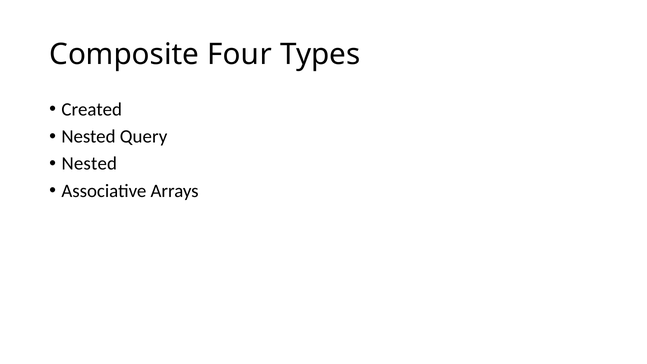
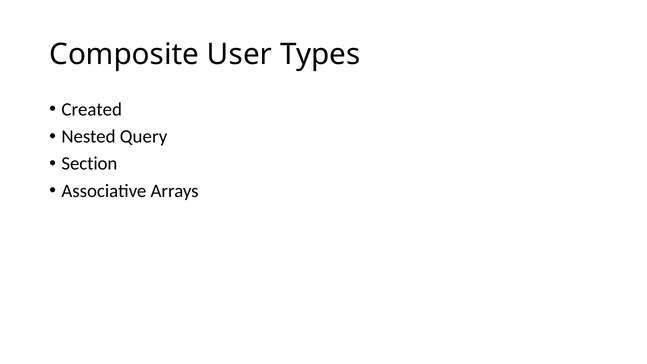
Four: Four -> User (240, 54)
Nested: Nested -> Section (89, 164)
